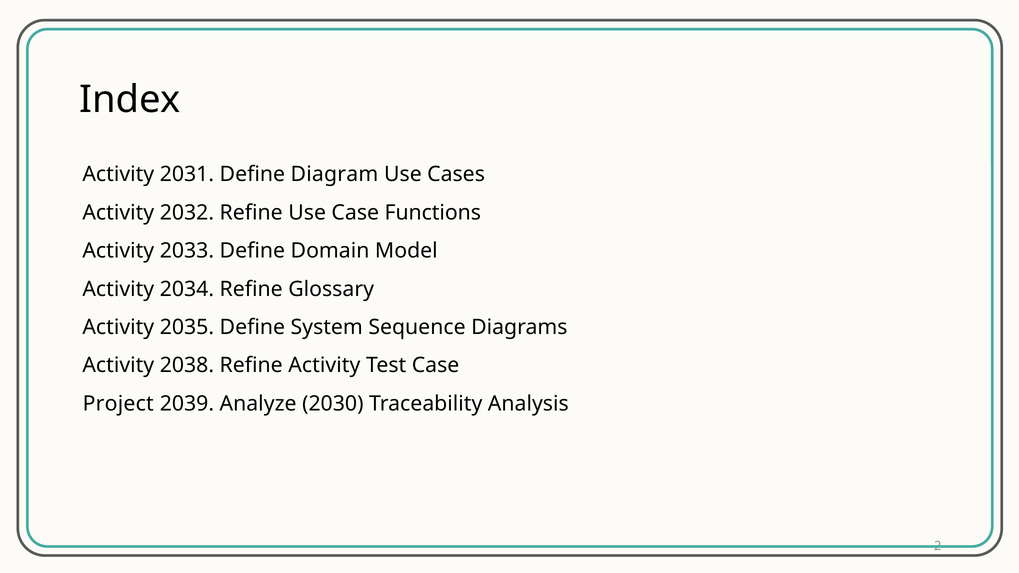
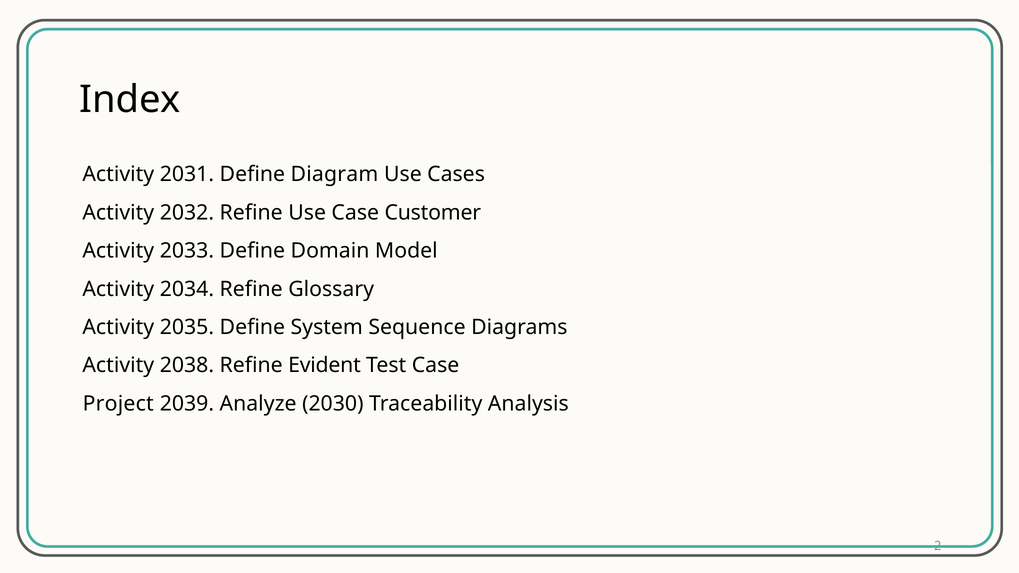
Functions: Functions -> Customer (433, 213)
Refine Activity: Activity -> Evident (325, 366)
